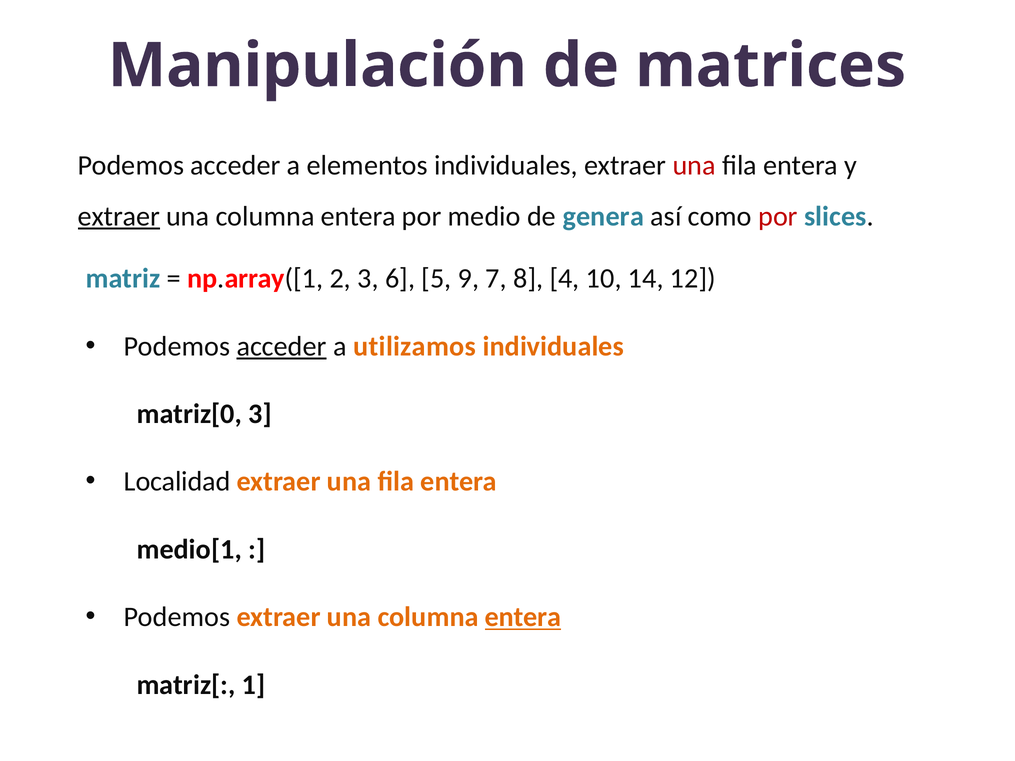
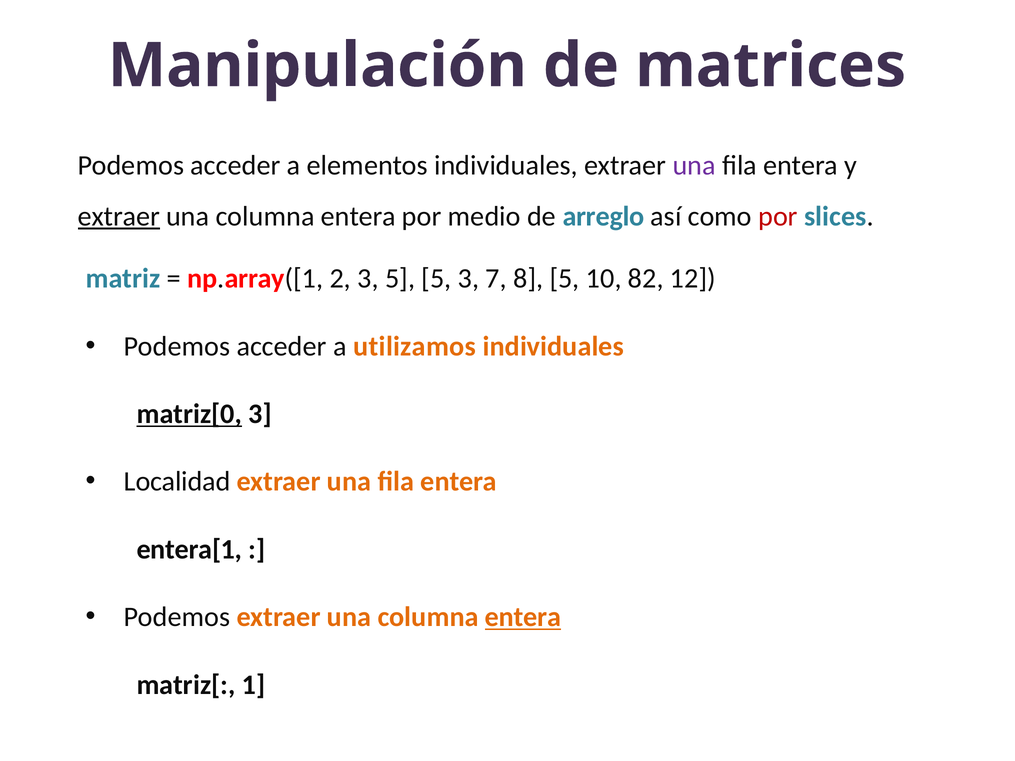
una colour: red -> purple (694, 166)
genera: genera -> arreglo (604, 216)
3 6: 6 -> 5 (400, 279)
5 9: 9 -> 3 (468, 279)
8 4: 4 -> 5 (565, 279)
14: 14 -> 82 (646, 279)
acceder underline: present -> none (282, 346)
matriz[0 underline: none -> present (189, 414)
medio[1: medio[1 -> entera[1 (189, 550)
